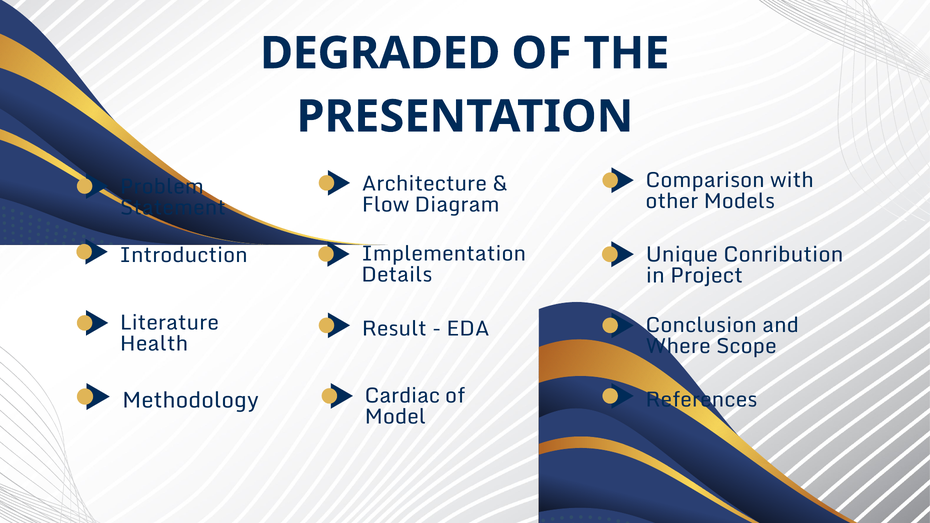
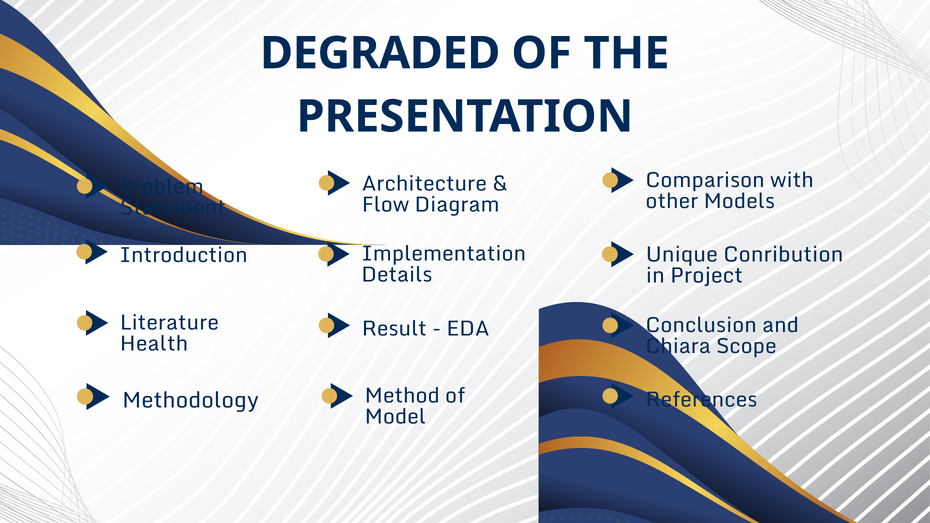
Where: Where -> Chiara (678, 346)
Cardiac: Cardiac -> Method (402, 396)
